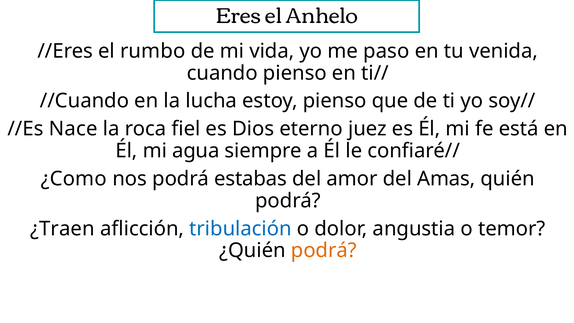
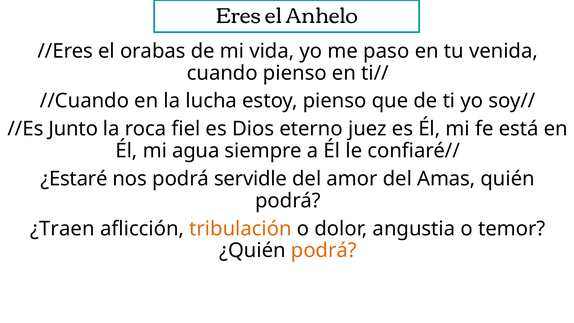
rumbo: rumbo -> orabas (153, 51)
Nace: Nace -> Junto (73, 129)
¿Como: ¿Como -> ¿Estaré (74, 179)
estabas: estabas -> servidle (251, 179)
tribulación colour: blue -> orange (240, 229)
